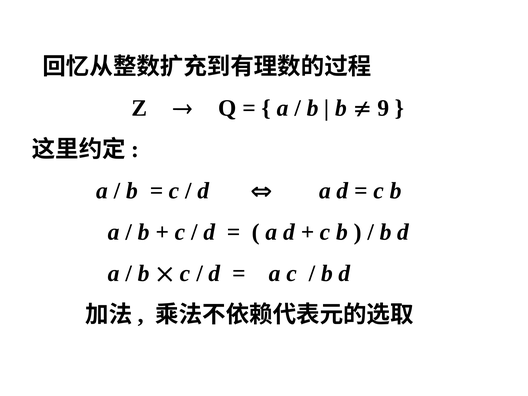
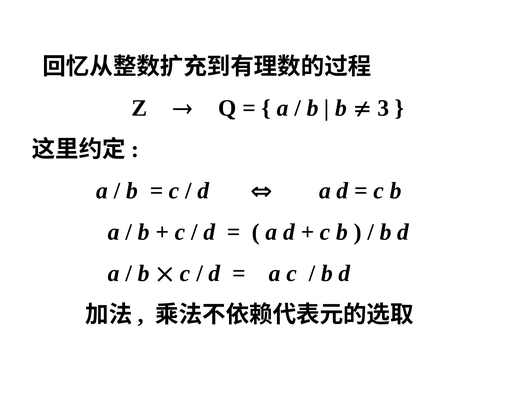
9: 9 -> 3 (383, 108)
